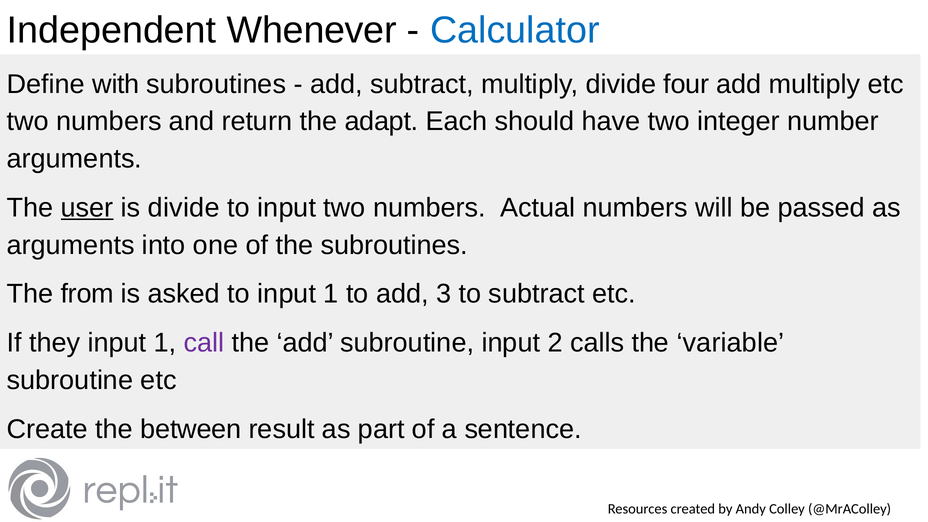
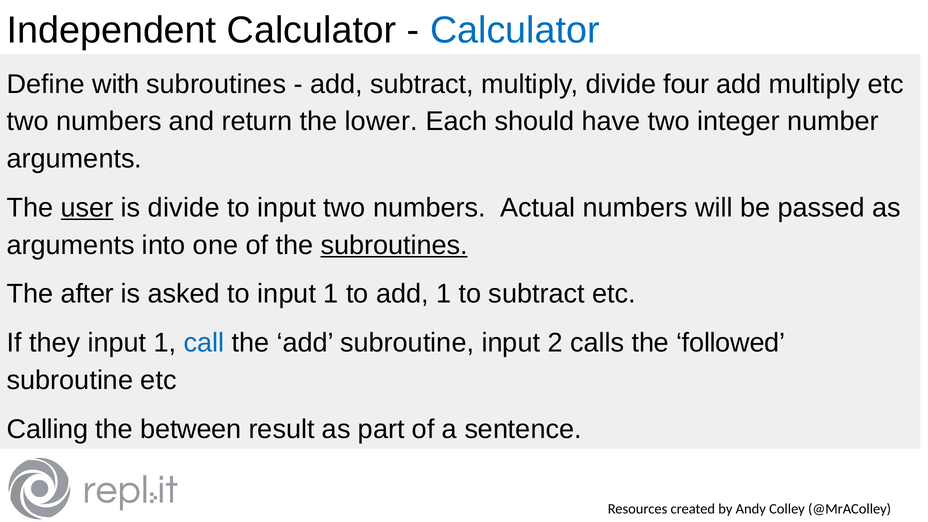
Independent Whenever: Whenever -> Calculator (312, 30)
adapt: adapt -> lower (381, 121)
subroutines underline: none -> present (394, 245)
from: from -> after (87, 294)
add 3: 3 -> 1 (444, 294)
call colour: purple -> blue (204, 343)
variable: variable -> followed (731, 343)
Create: Create -> Calling (48, 429)
